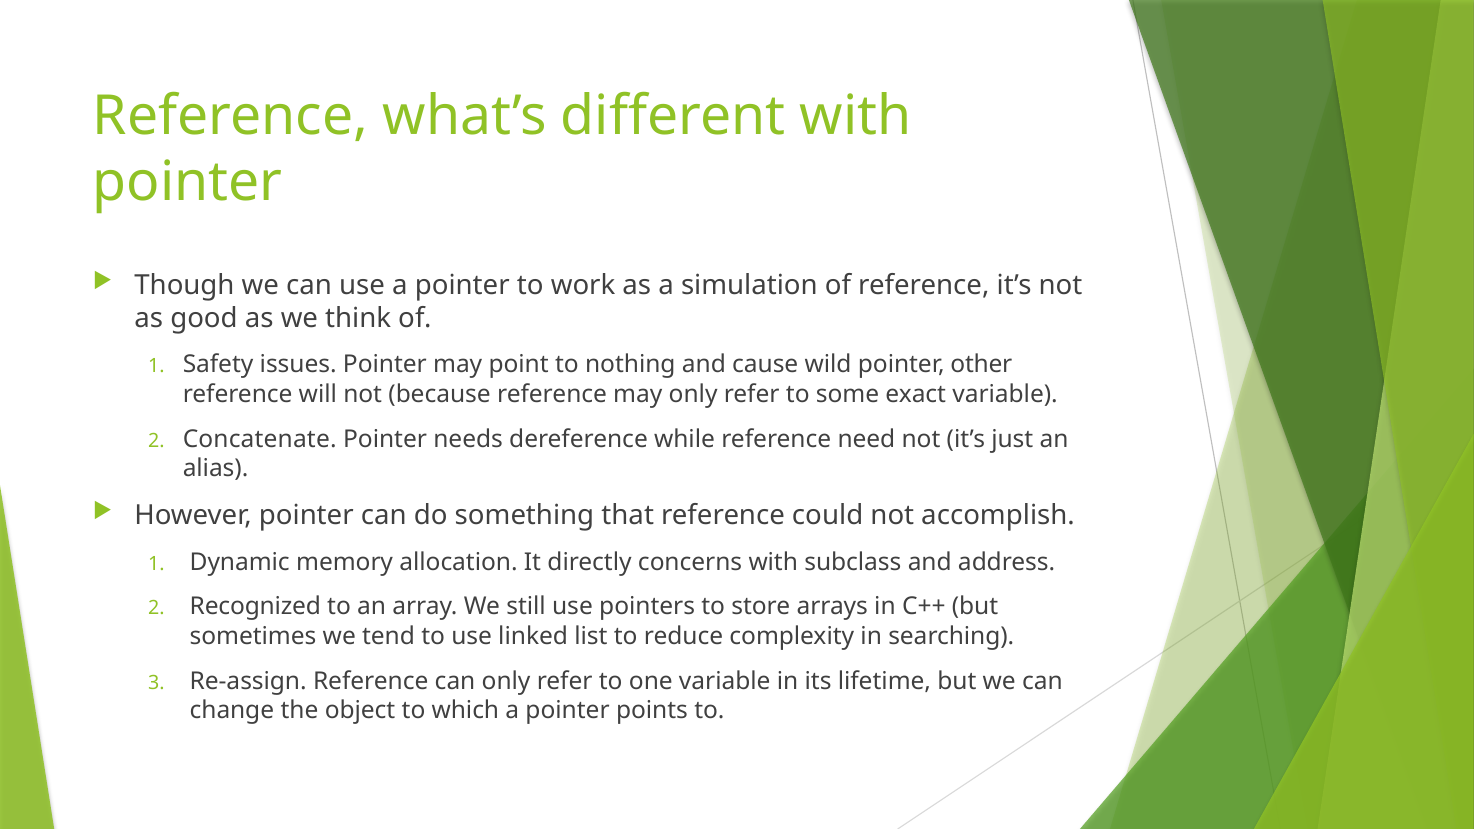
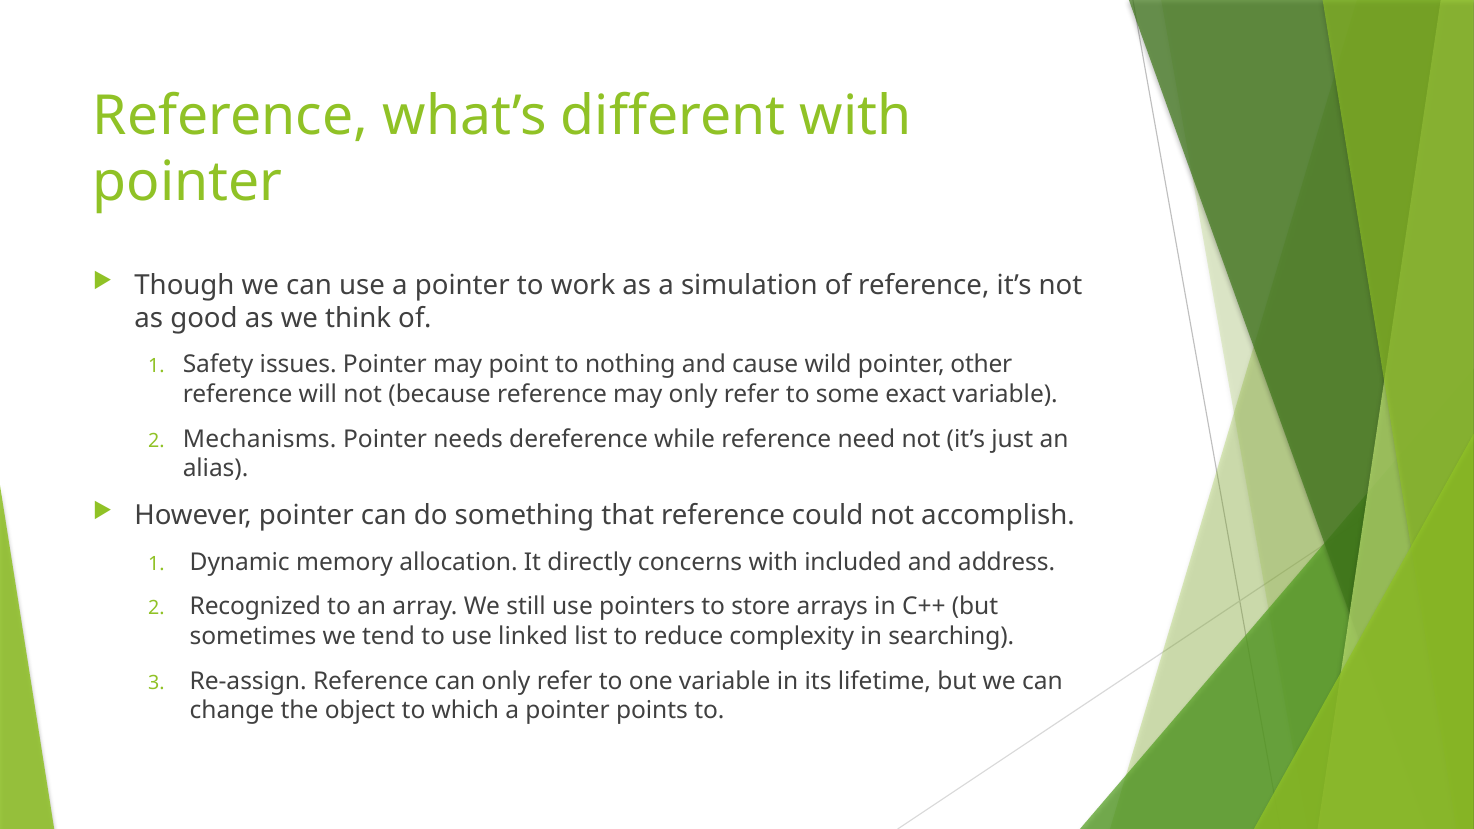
Concatenate: Concatenate -> Mechanisms (260, 439)
subclass: subclass -> included (853, 562)
